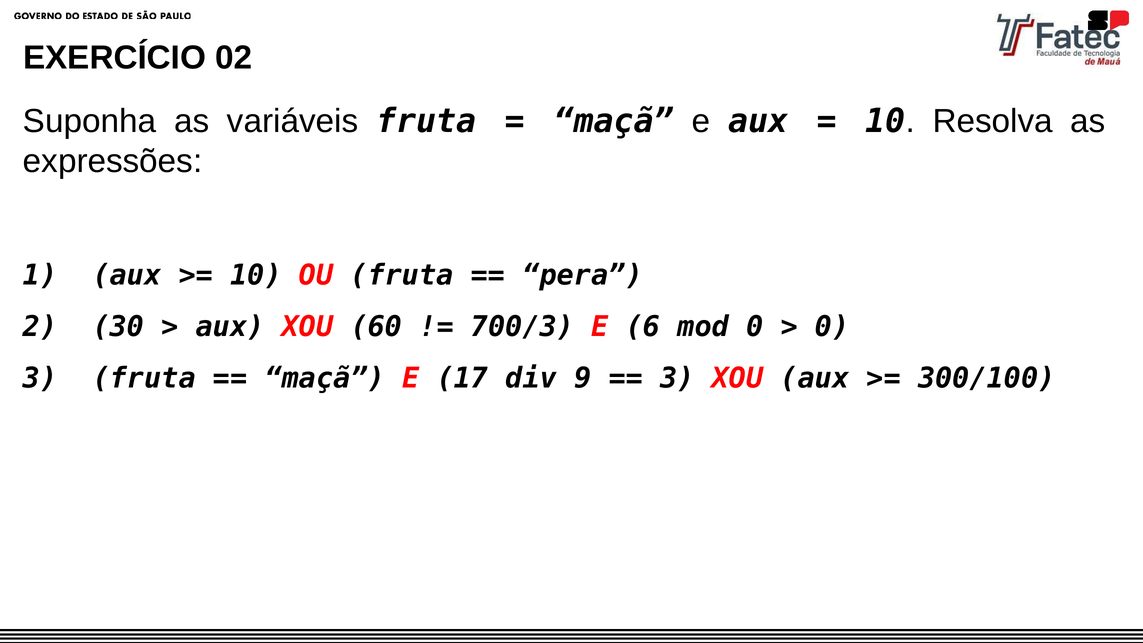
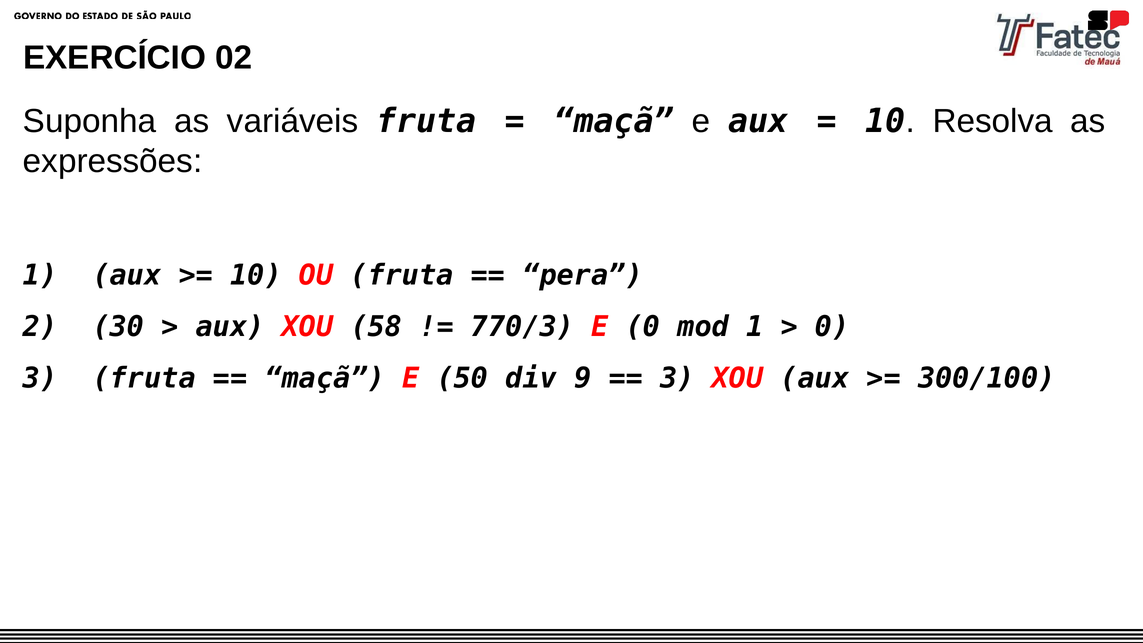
60: 60 -> 58 (376, 327)
700/3: 700/3 -> 770/3 (523, 327)
E 6: 6 -> 0 (643, 327)
mod 0: 0 -> 1 (755, 327)
17: 17 -> 50 (462, 378)
